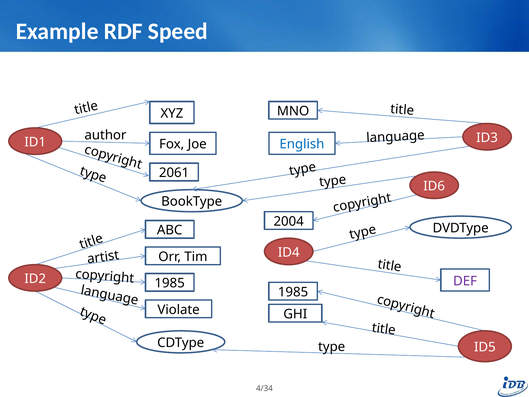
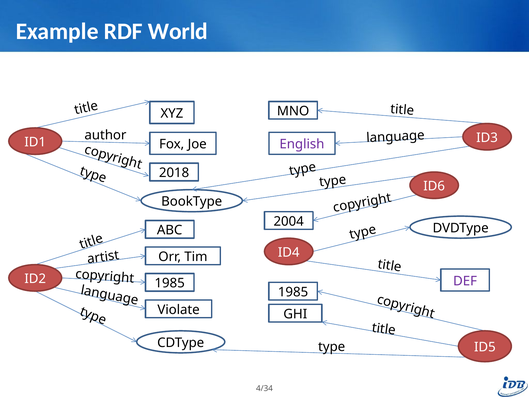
Speed: Speed -> World (178, 31)
English colour: blue -> purple (302, 144)
2061: 2061 -> 2018 (174, 173)
